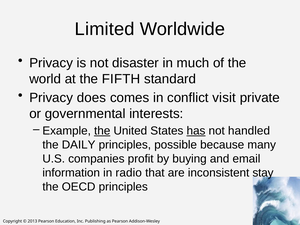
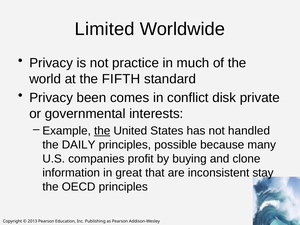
disaster: disaster -> practice (136, 63)
does: does -> been (91, 98)
visit: visit -> disk (224, 98)
has underline: present -> none (196, 131)
email: email -> clone (246, 159)
radio: radio -> great (129, 173)
